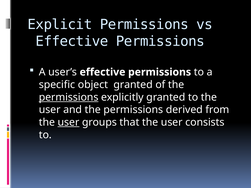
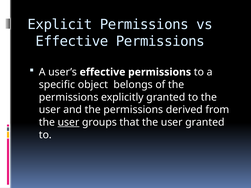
object granted: granted -> belongs (133, 85)
permissions underline: present -> none (69, 97)
user consists: consists -> granted (205, 122)
